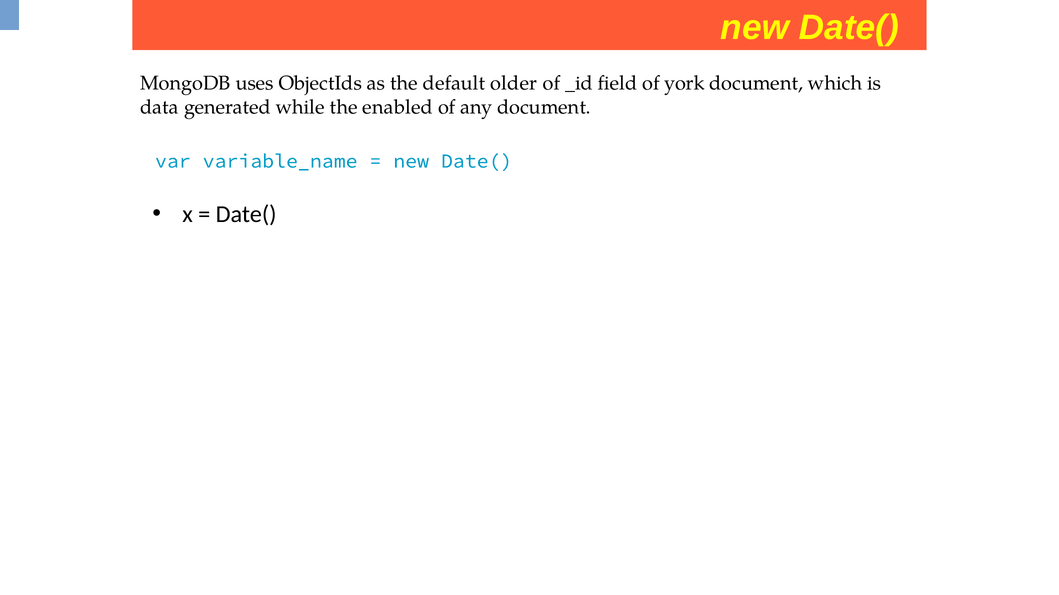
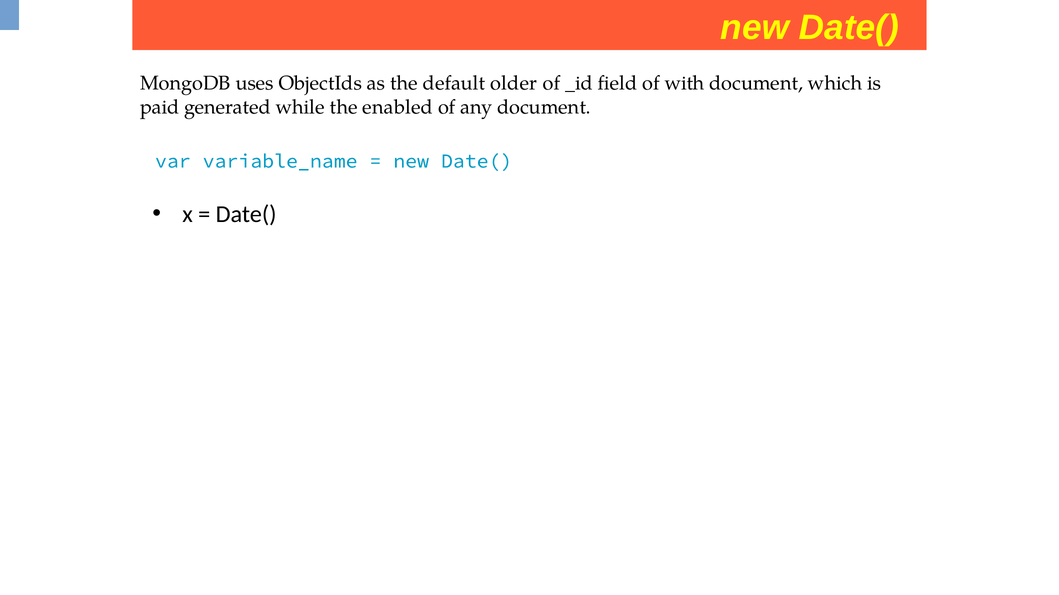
york: york -> with (685, 83)
data: data -> paid (160, 107)
